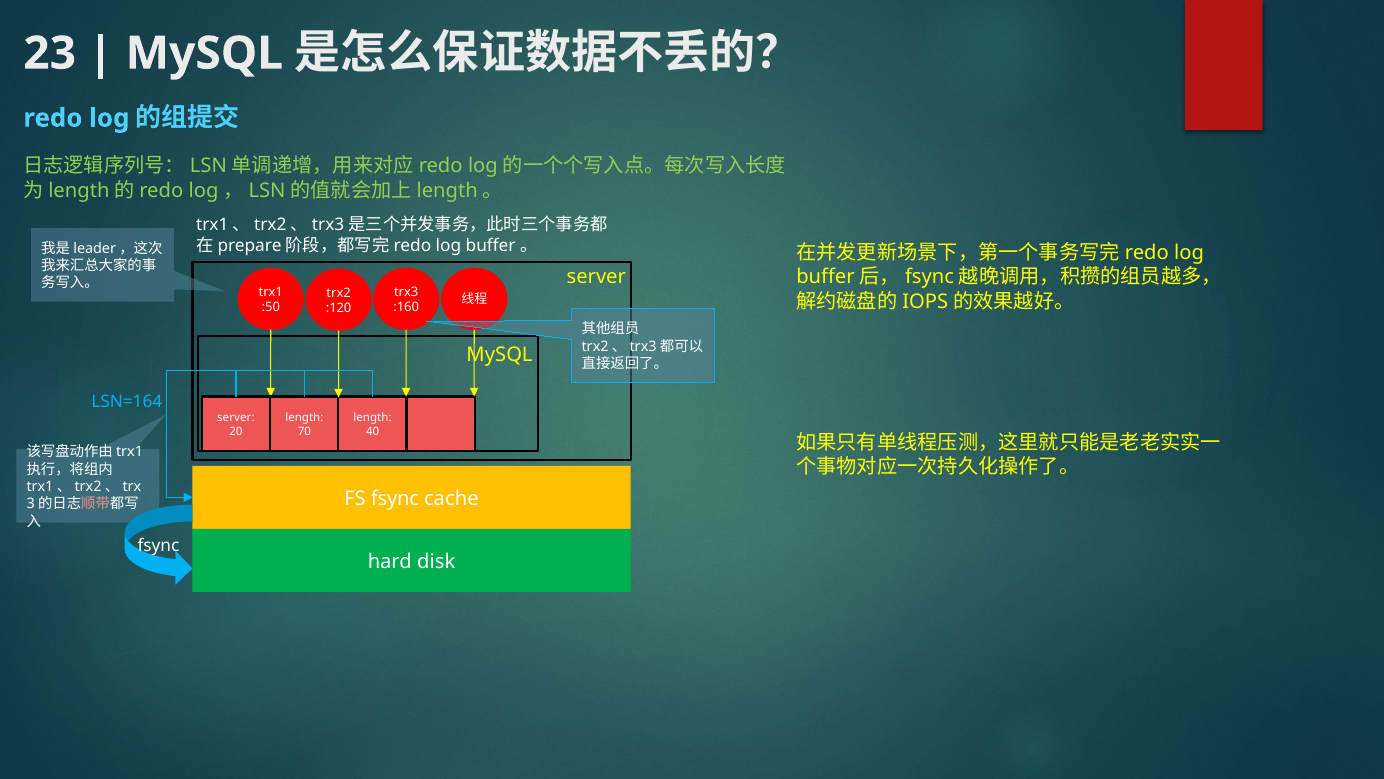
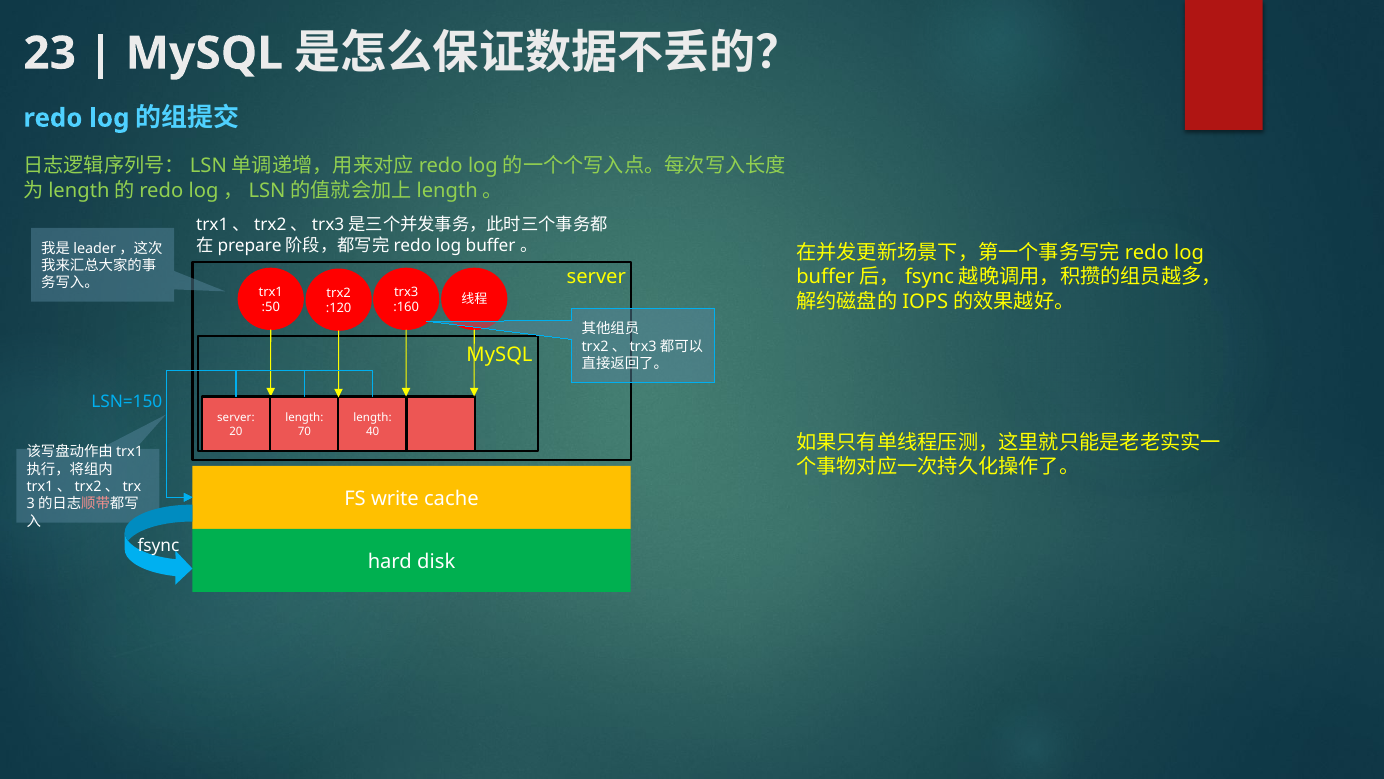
LSN=164: LSN=164 -> LSN=150 (127, 401)
FS fsync: fsync -> write (395, 498)
